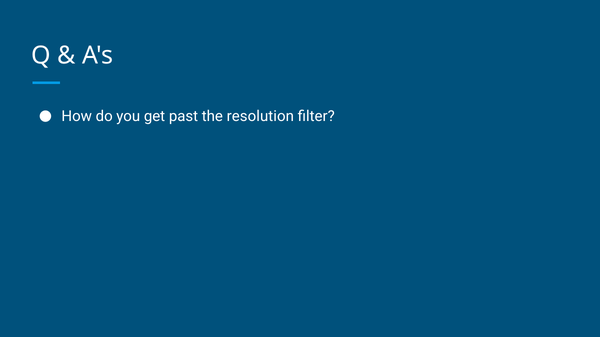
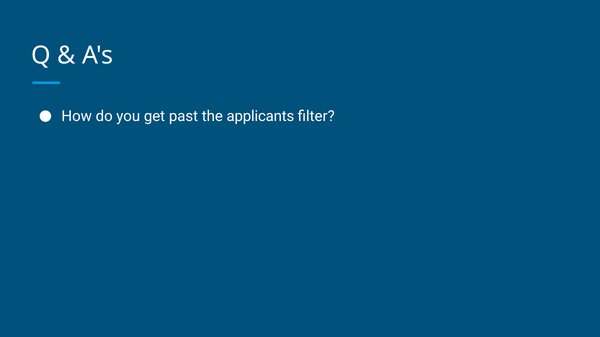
resolution: resolution -> applicants (260, 116)
